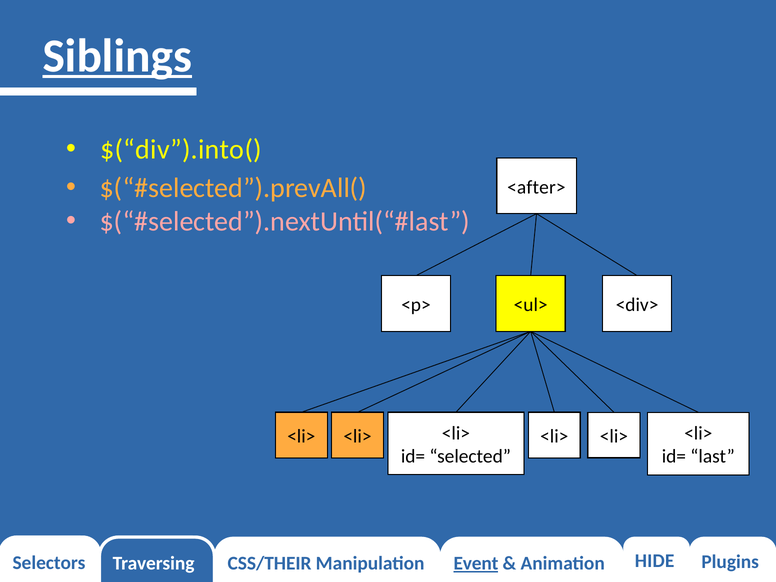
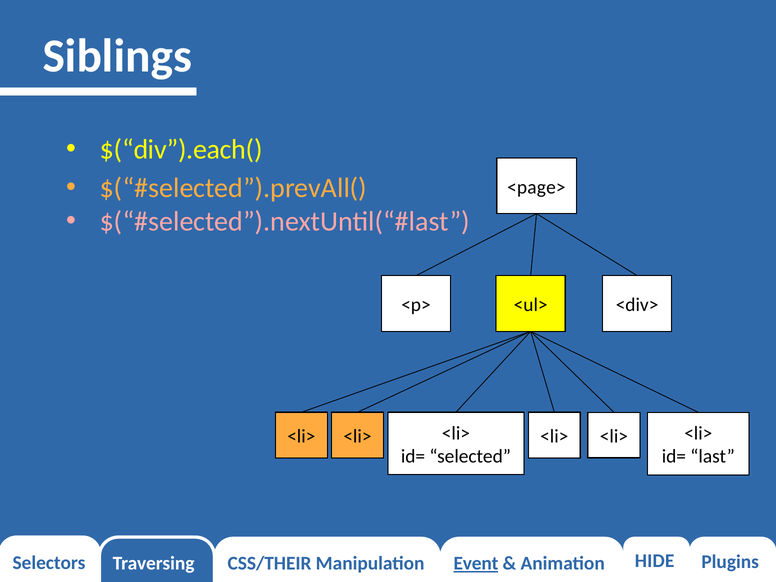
Siblings underline: present -> none (117, 56)
$(“div”).into(: $(“div”).into( -> $(“div”).each( (181, 149)
<after>: <after> -> <page> (536, 187)
